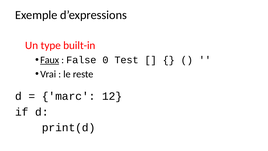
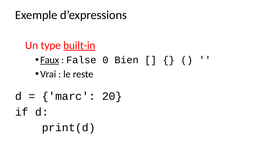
built-in underline: none -> present (79, 45)
Test: Test -> Bien (127, 60)
12: 12 -> 20 (112, 96)
